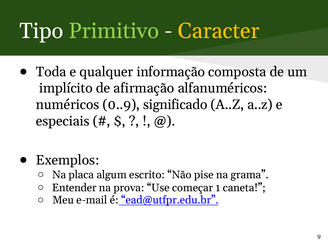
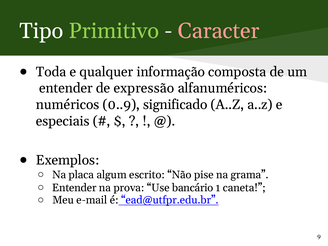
Caracter colour: yellow -> pink (219, 31)
implícito: implícito -> entender (66, 88)
afirmação: afirmação -> expressão (144, 88)
começar: começar -> bancário (193, 188)
